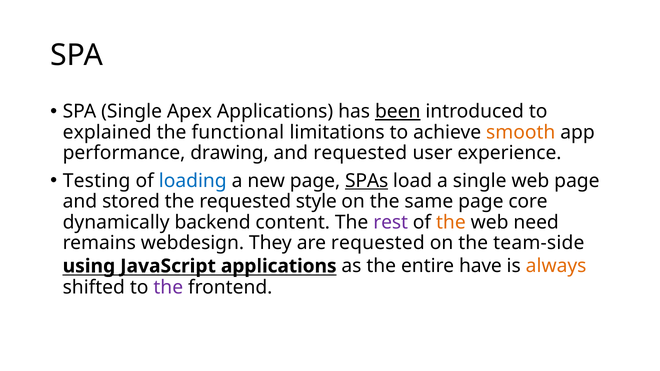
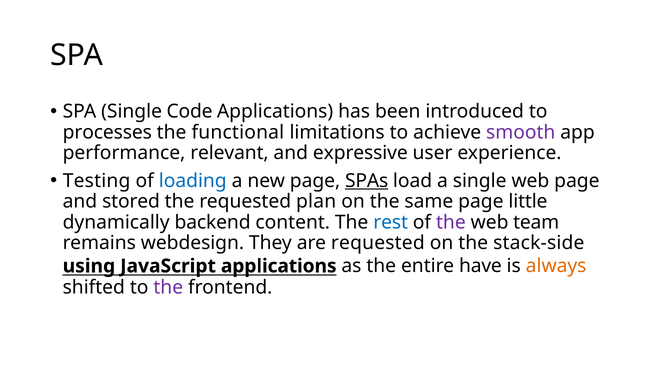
Apex: Apex -> Code (190, 112)
been underline: present -> none (398, 112)
explained: explained -> processes (107, 132)
smooth colour: orange -> purple (521, 132)
drawing: drawing -> relevant (229, 153)
and requested: requested -> expressive (360, 153)
style: style -> plan (316, 202)
core: core -> little (528, 202)
rest colour: purple -> blue (391, 222)
the colour: orange -> purple (451, 222)
need: need -> team (536, 222)
team-side: team-side -> stack-side (539, 243)
